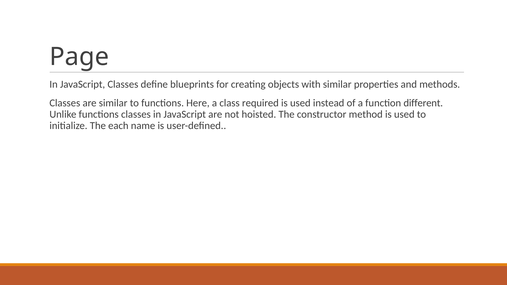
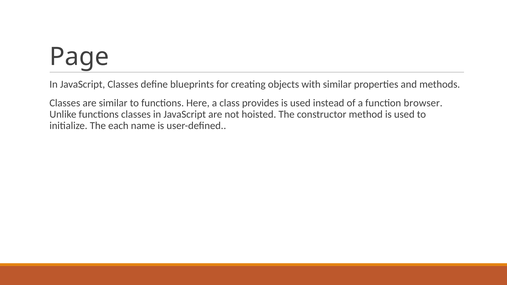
required: required -> provides (260, 103)
different: different -> browser (423, 103)
